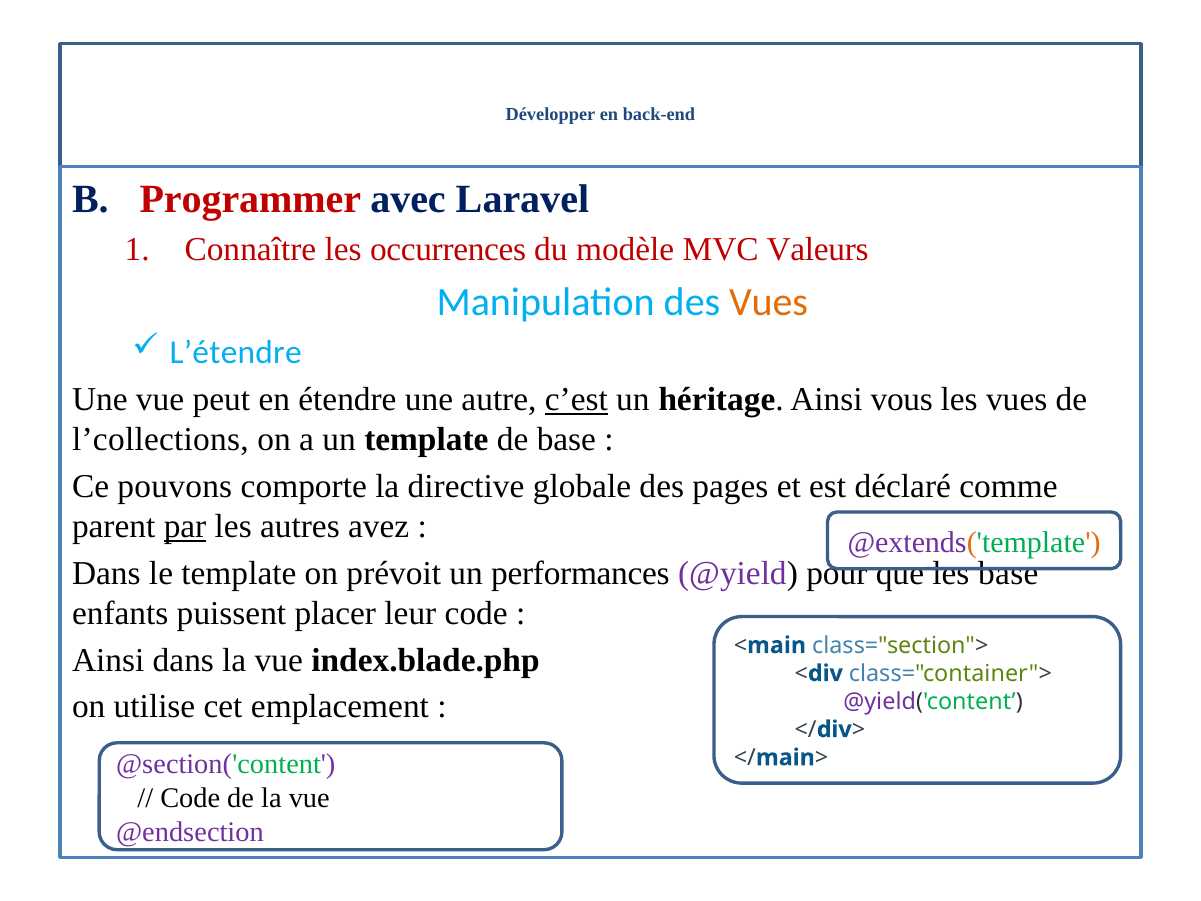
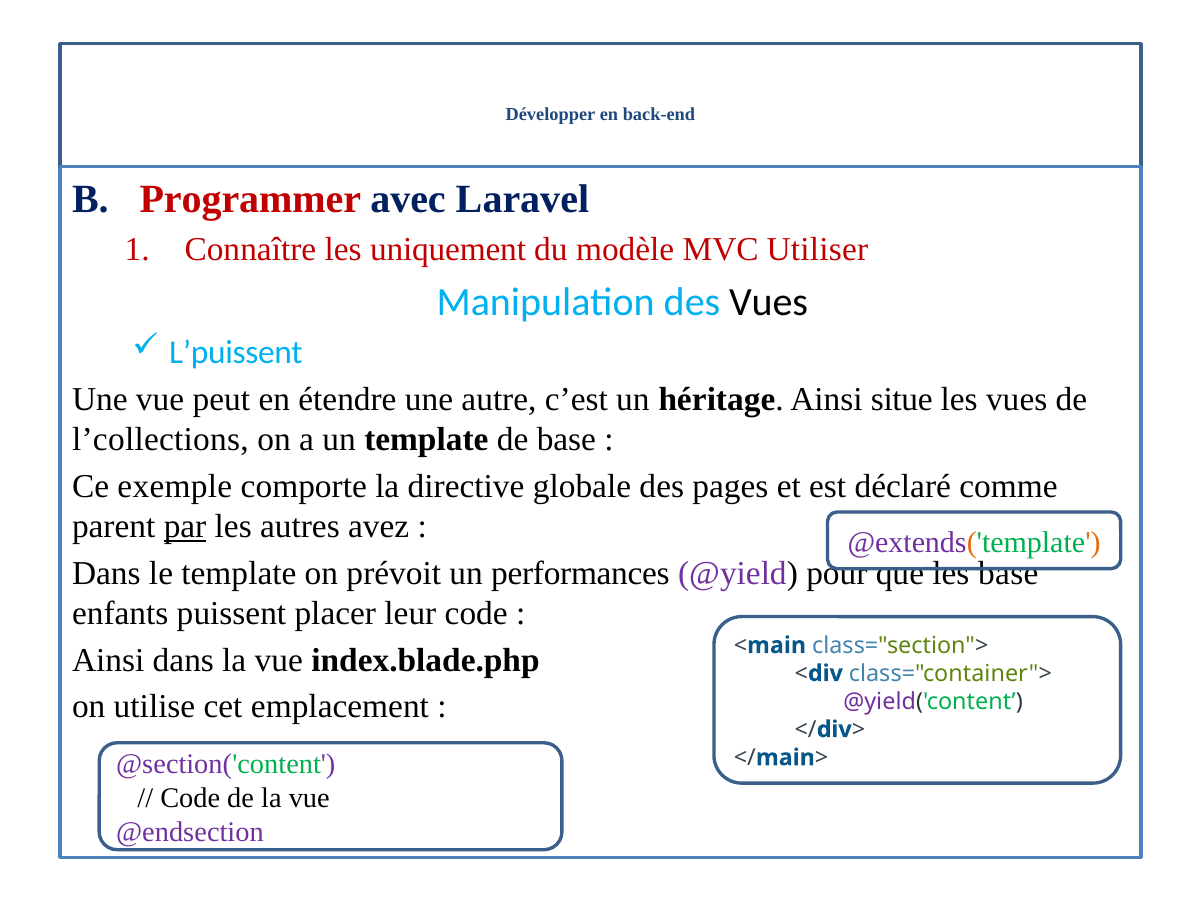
occurrences: occurrences -> uniquement (448, 250)
Valeurs: Valeurs -> Utiliser (817, 250)
Vues colour: orange -> black (769, 302)
L’étendre: L’étendre -> L’puissent (236, 353)
c’est underline: present -> none (576, 399)
vous: vous -> situe (902, 399)
pouvons: pouvons -> exemple (175, 486)
